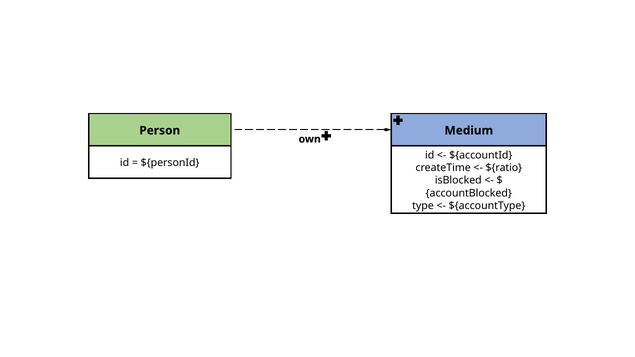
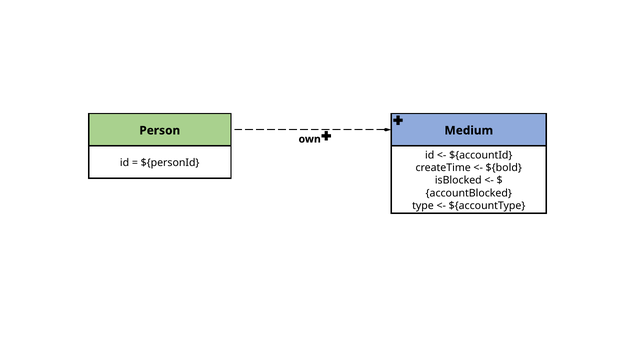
${ratio: ${ratio -> ${bold (504, 168)
